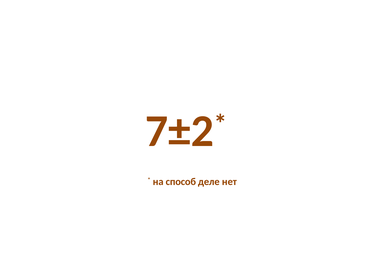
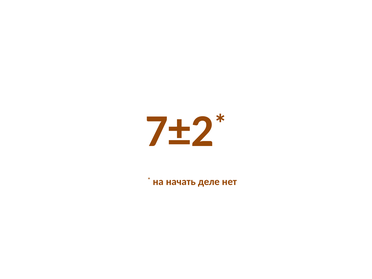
способ: способ -> начать (181, 182)
